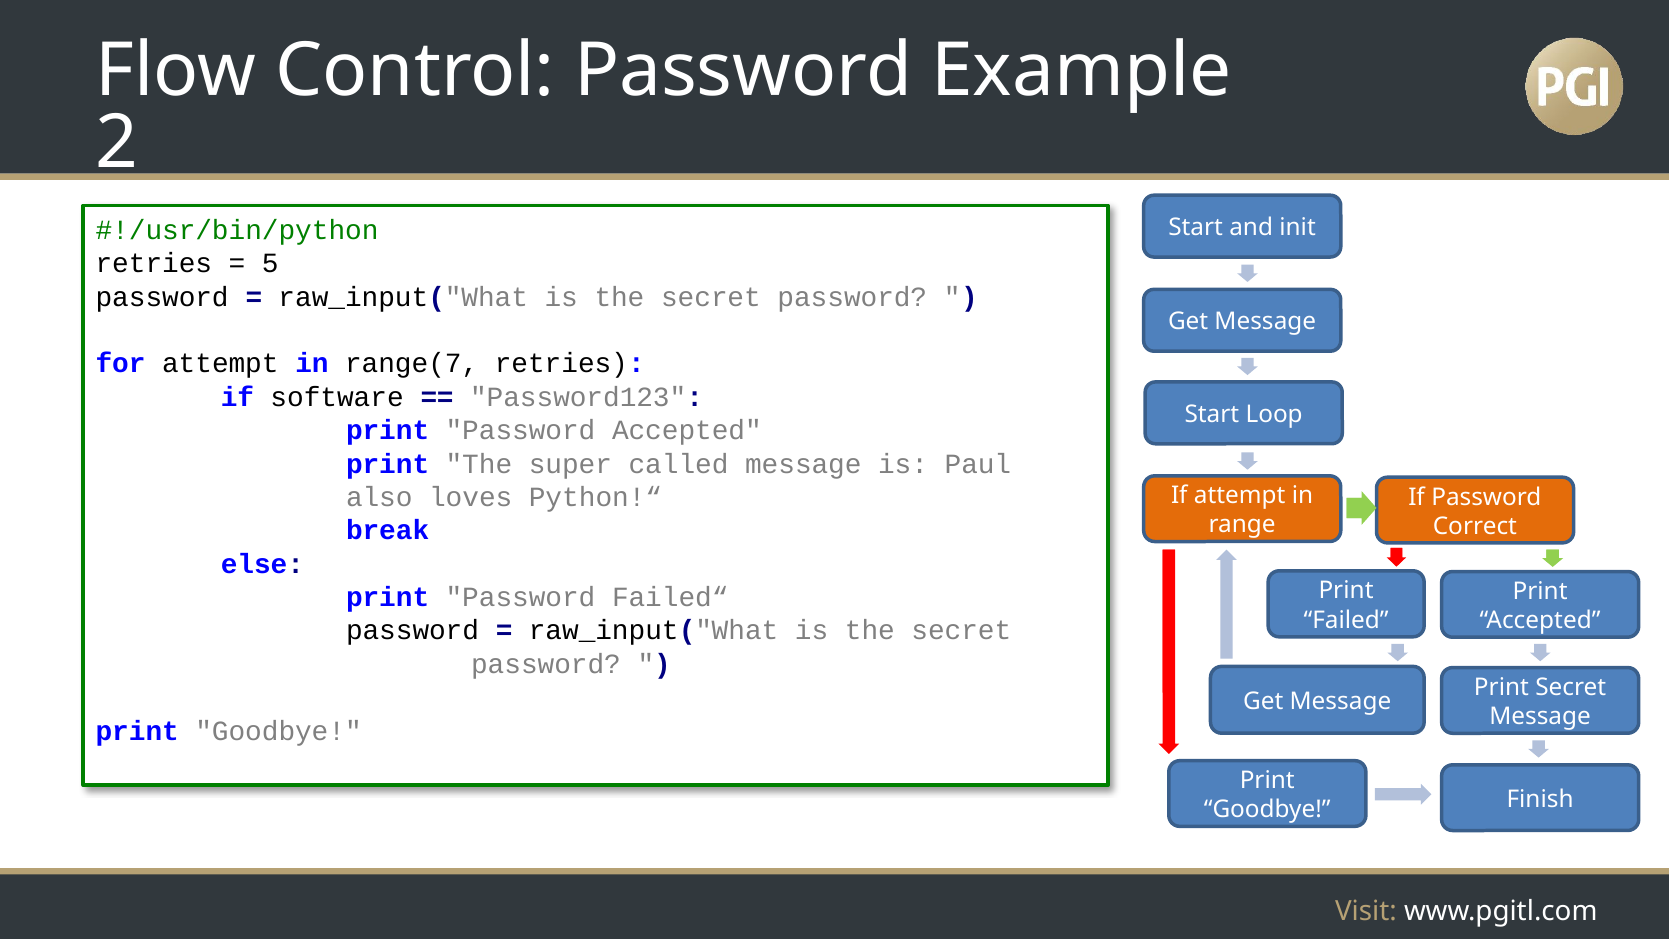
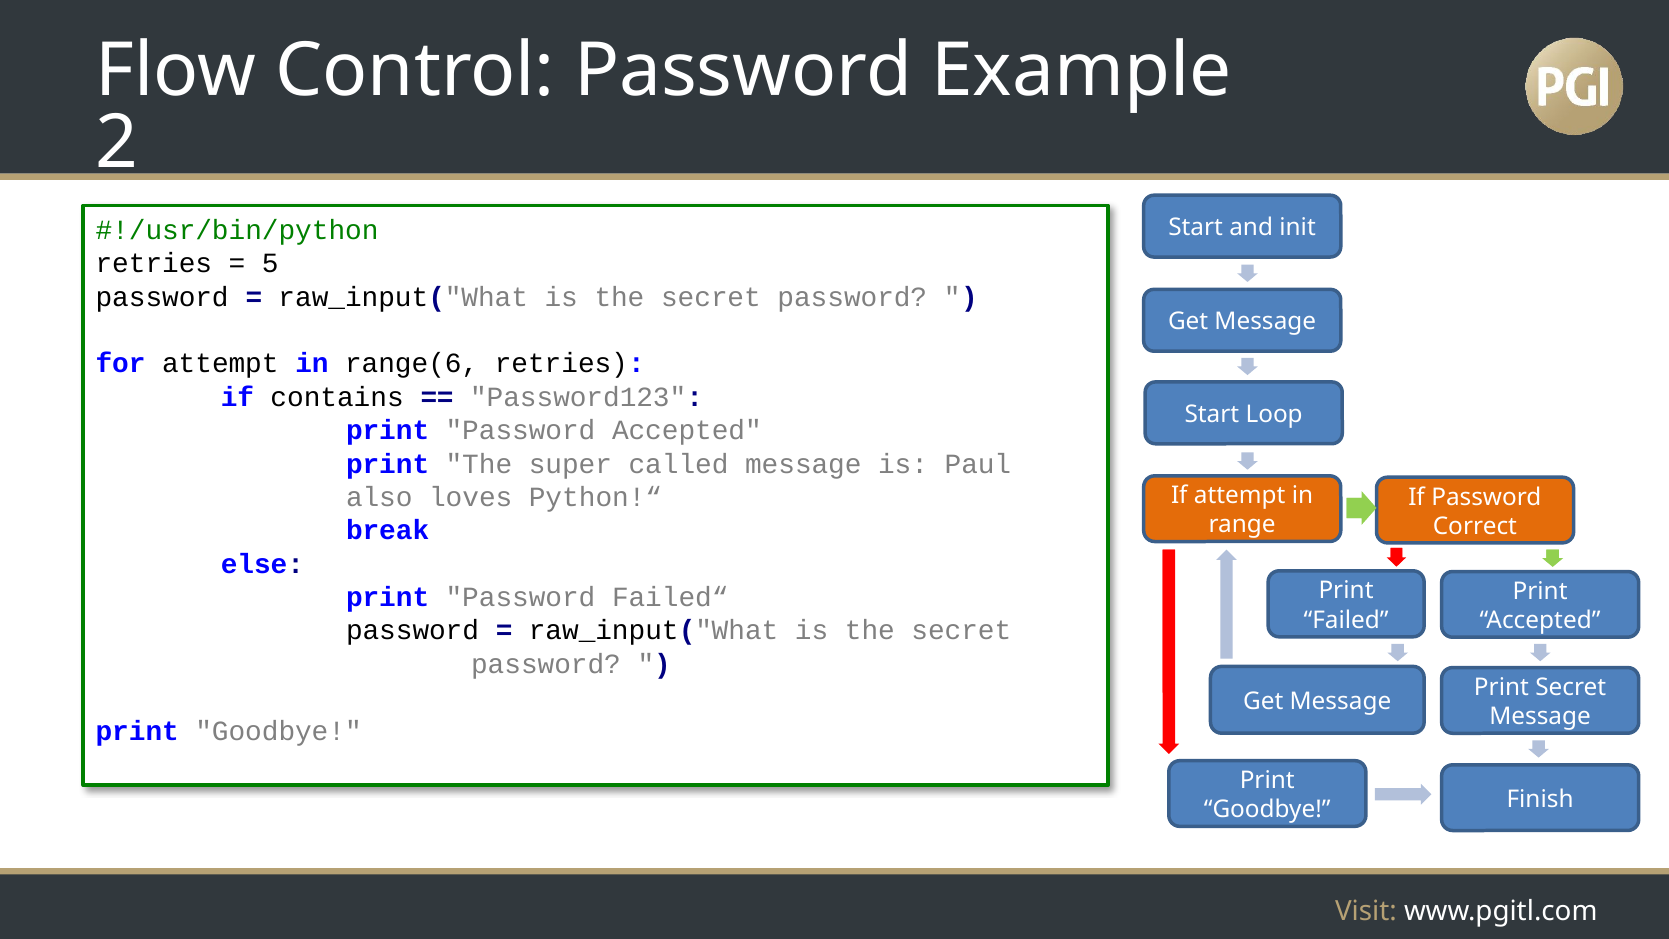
range(7: range(7 -> range(6 (412, 364)
software: software -> contains (337, 397)
